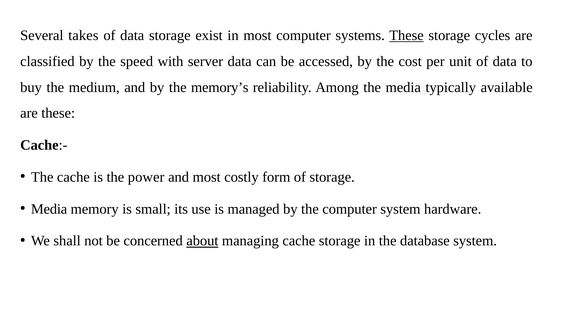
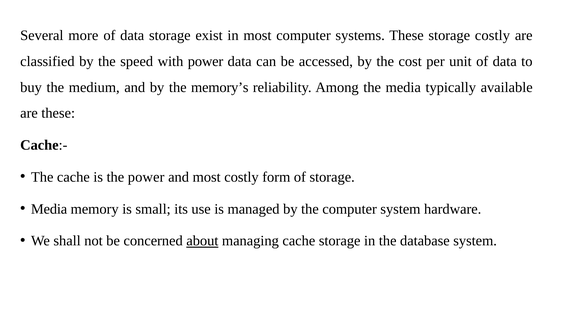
takes: takes -> more (83, 35)
These underline: present -> none (406, 35)
storage cycles: cycles -> costly (492, 35)
with server: server -> power (206, 61)
